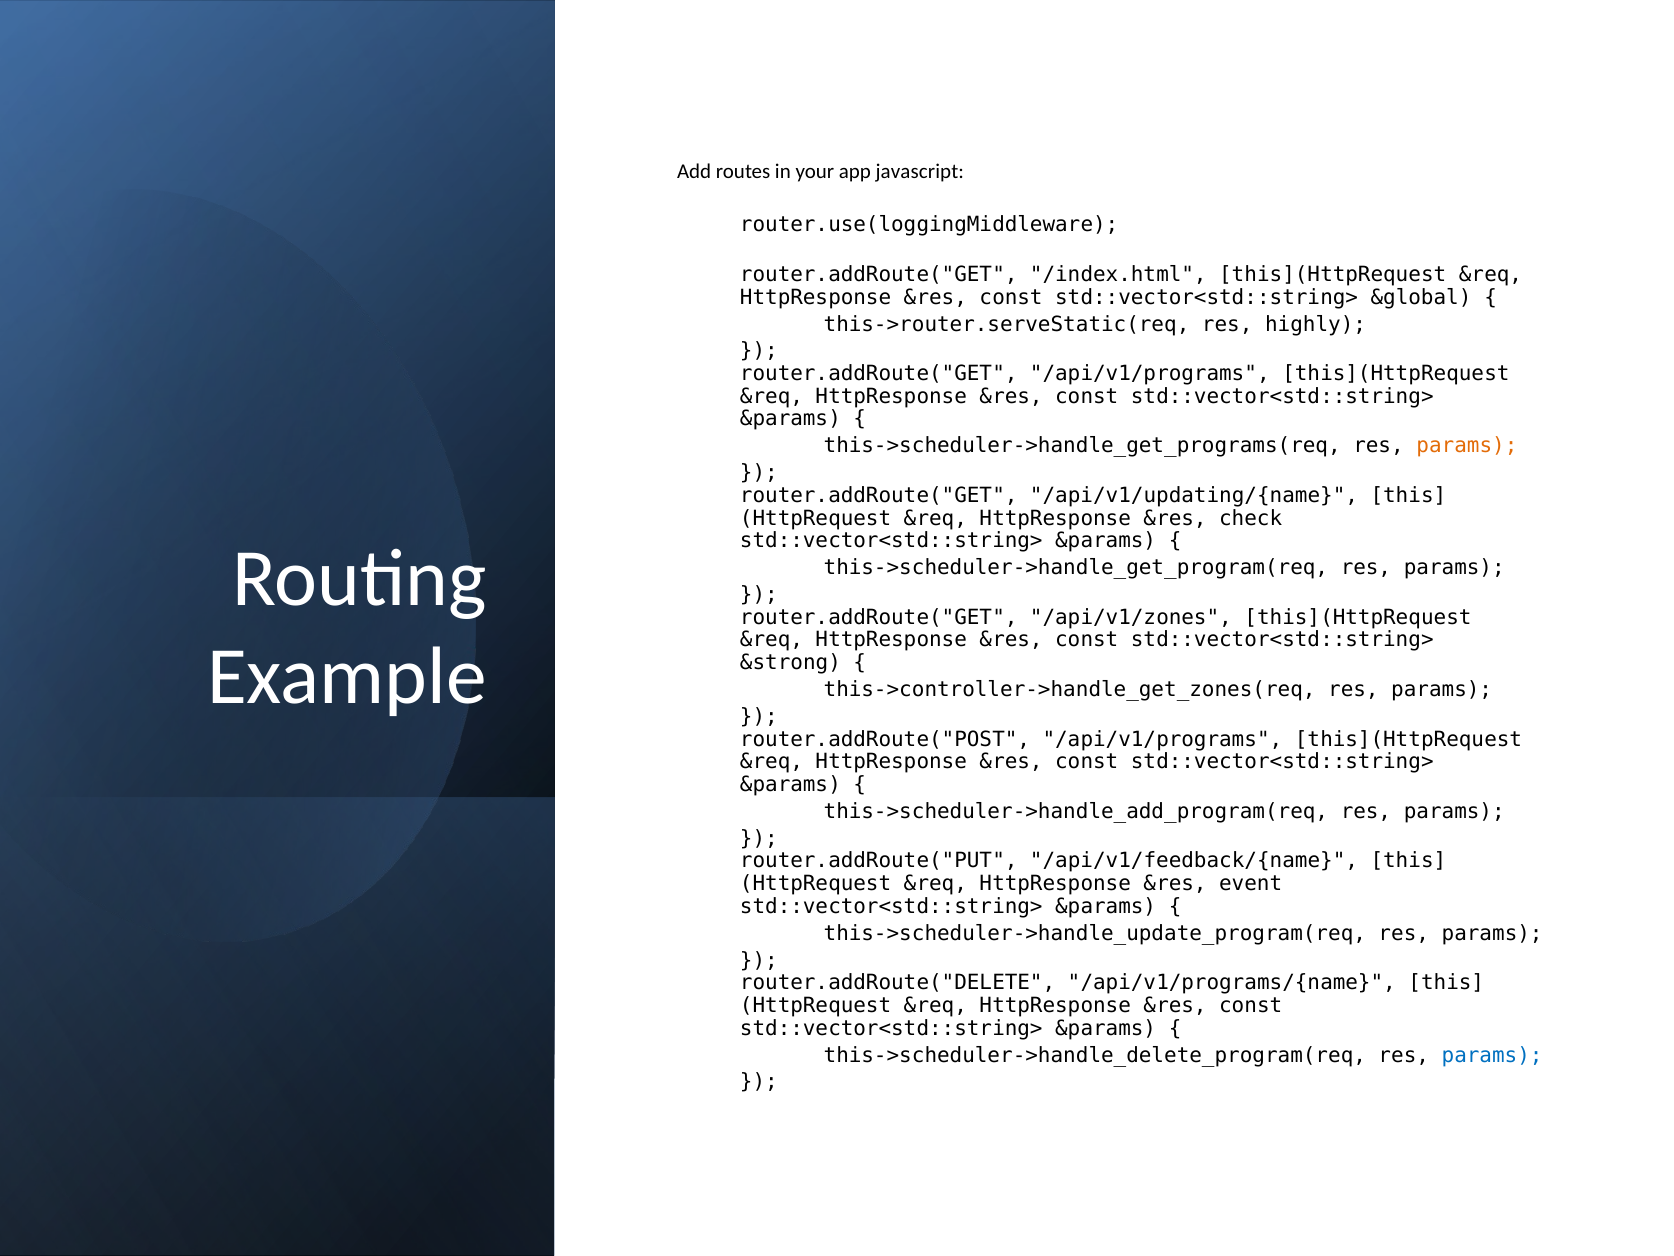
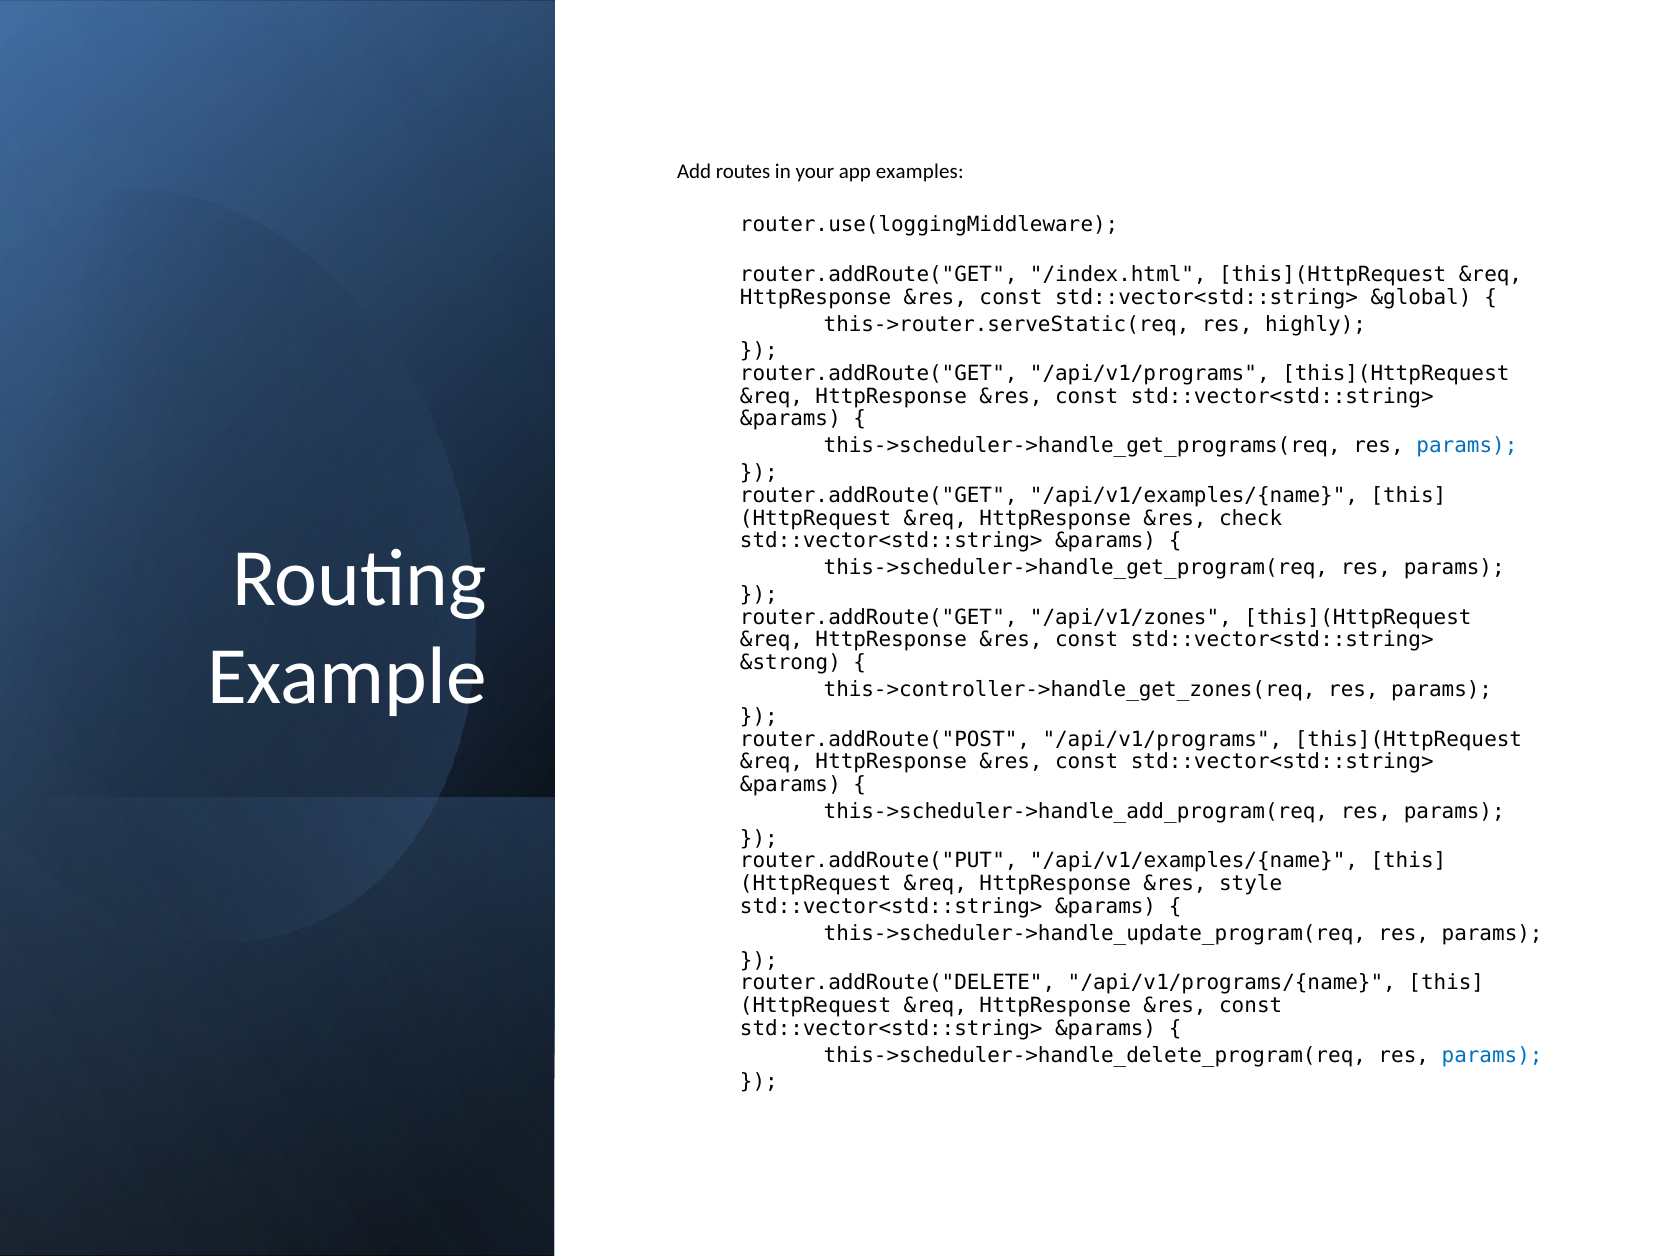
javascript: javascript -> examples (920, 171)
params colour: orange -> blue (1467, 446)
router.addRoute("GET /api/v1/updating/{name: /api/v1/updating/{name -> /api/v1/examples/{name (1194, 495)
router.addRoute("PUT /api/v1/feedback/{name: /api/v1/feedback/{name -> /api/v1/examples/{name (1194, 861)
event: event -> style (1251, 883)
